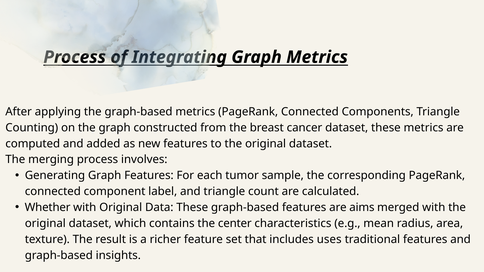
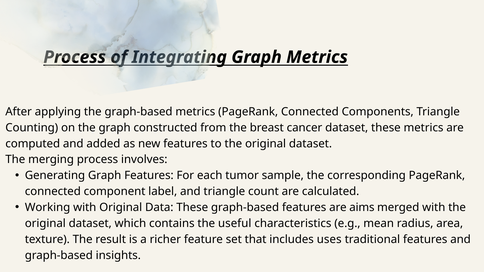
Whether: Whether -> Working (48, 208)
center: center -> useful (235, 224)
